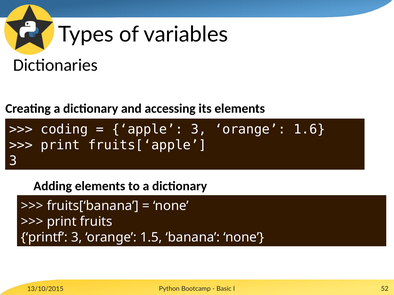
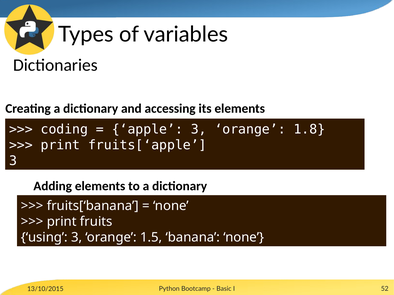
1.6: 1.6 -> 1.8 (309, 130)
printf: printf -> using (44, 238)
